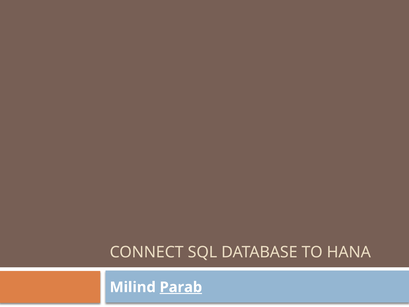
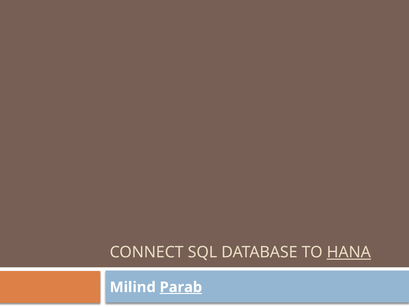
HANA underline: none -> present (349, 252)
